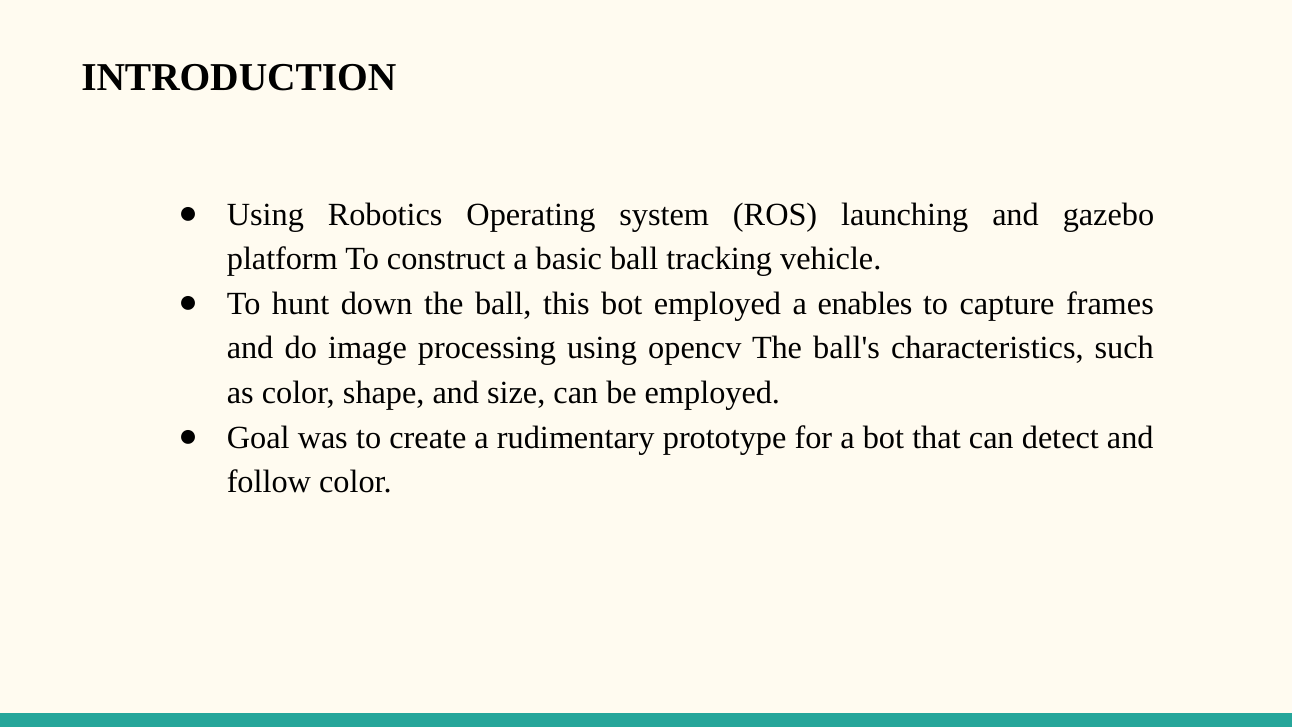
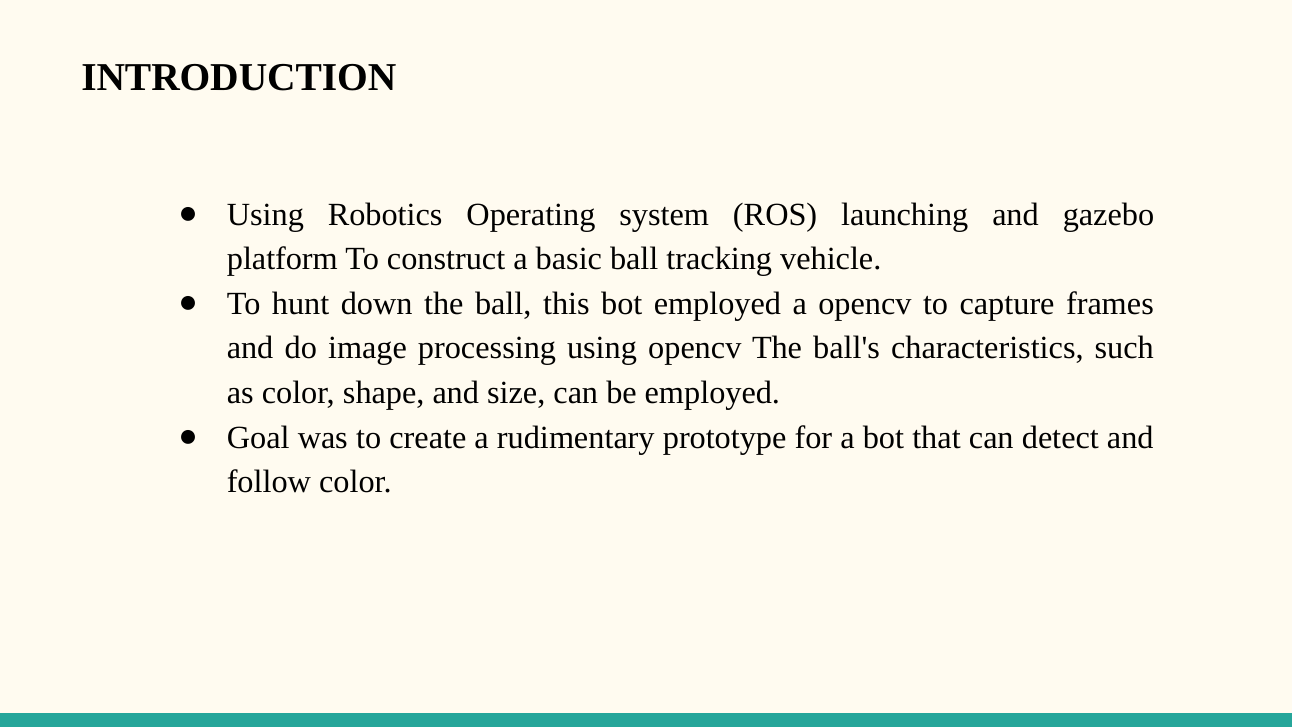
a enables: enables -> opencv (865, 304)
